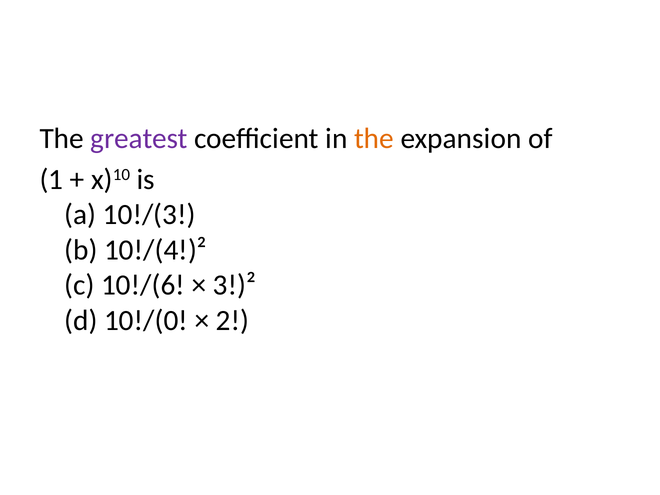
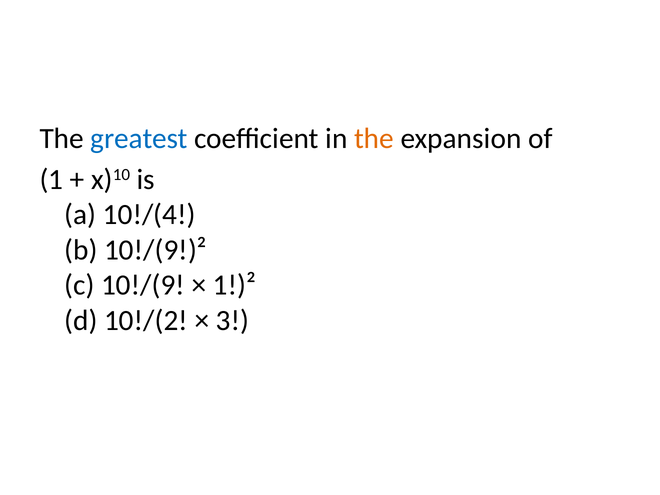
greatest colour: purple -> blue (139, 138)
10!/(3: 10!/(3 -> 10!/(4 (149, 215)
10!/(4!)²: 10!/(4!)² -> 10!/(9!)² (155, 250)
10!/(6: 10!/(6 -> 10!/(9 (143, 285)
3!)²: 3!)² -> 1!)² (234, 285)
10!/(0: 10!/(0 -> 10!/(2 (146, 320)
2: 2 -> 3 (233, 320)
